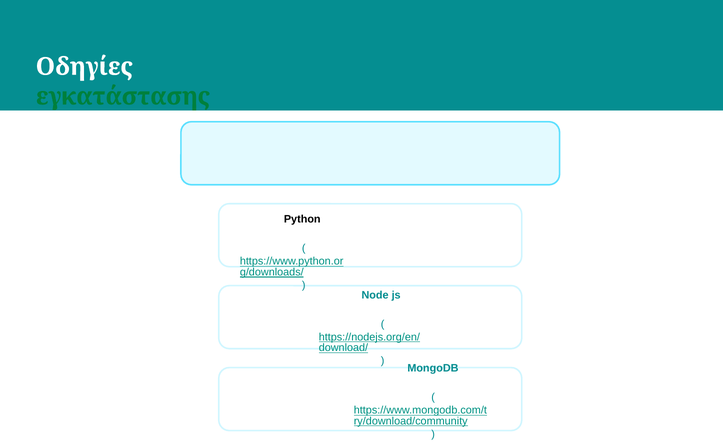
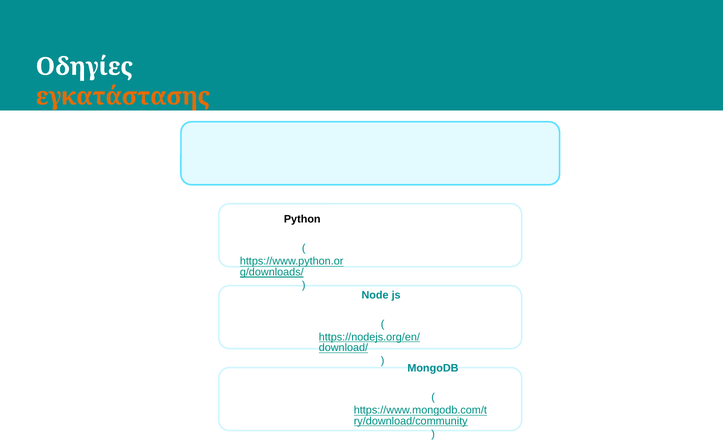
εγκατάστασης colour: green -> orange (123, 96)
